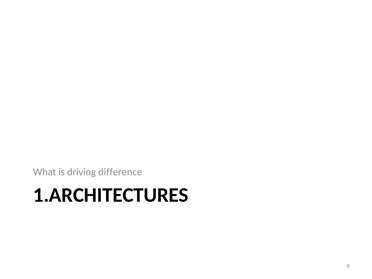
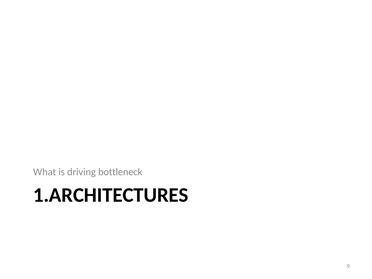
difference: difference -> bottleneck (120, 172)
